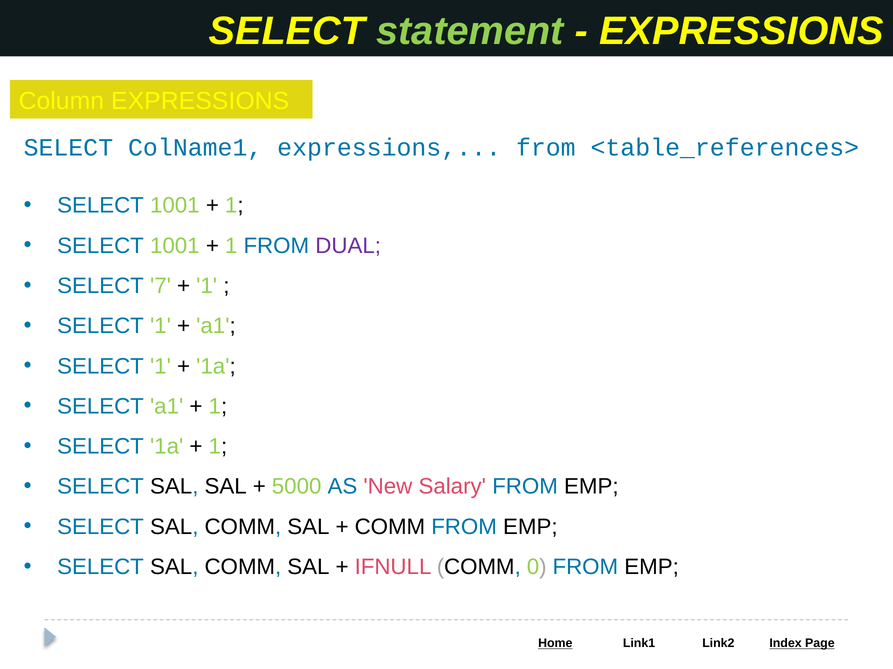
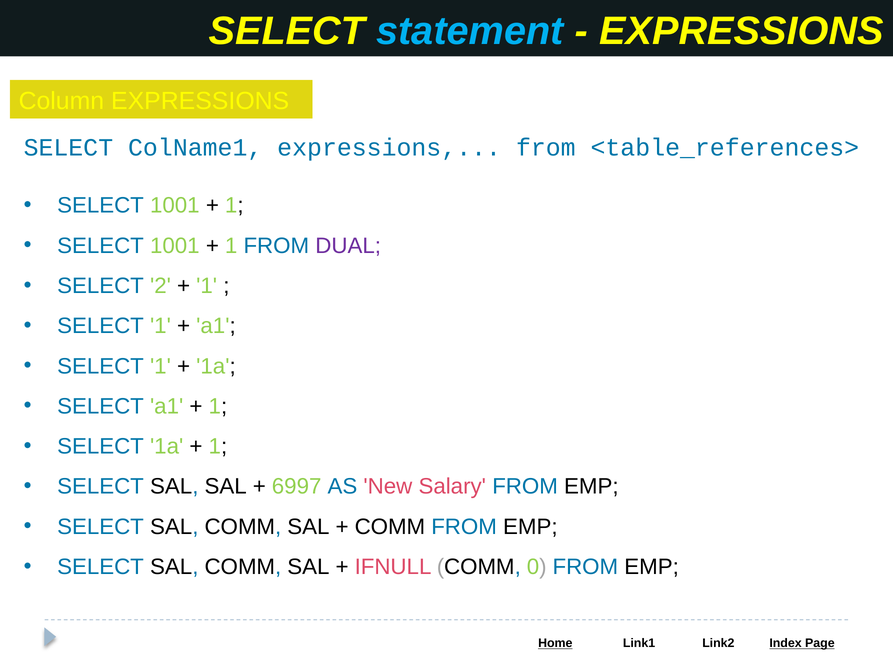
statement colour: light green -> light blue (470, 31)
7: 7 -> 2 (160, 286)
5000: 5000 -> 6997 (297, 487)
